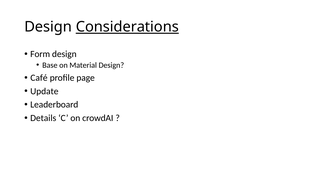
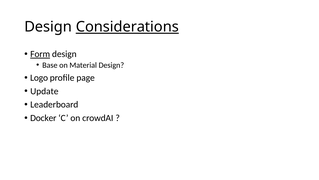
Form underline: none -> present (40, 54)
Café: Café -> Logo (39, 78)
Details: Details -> Docker (43, 118)
